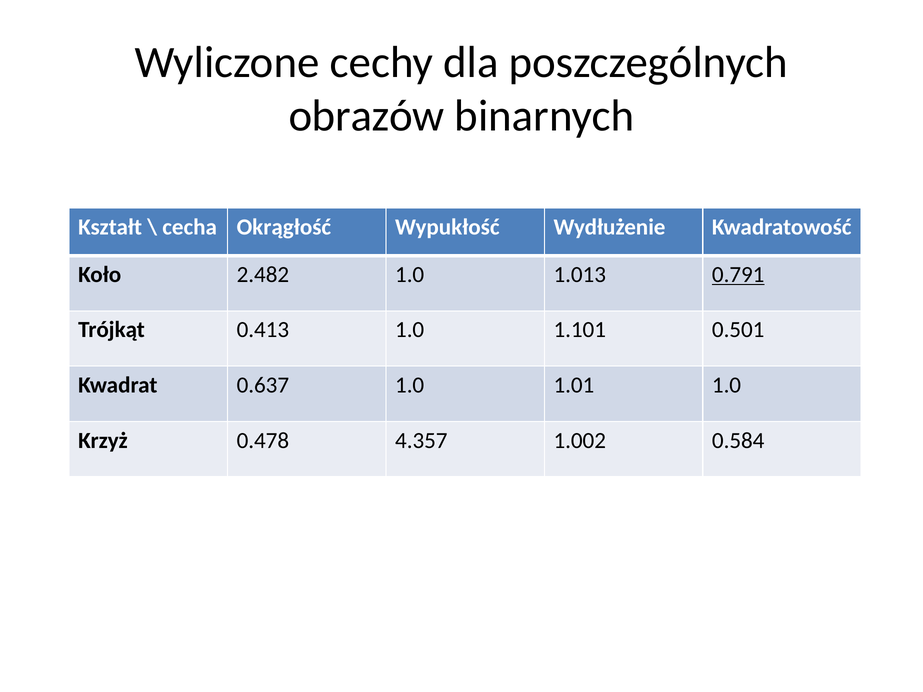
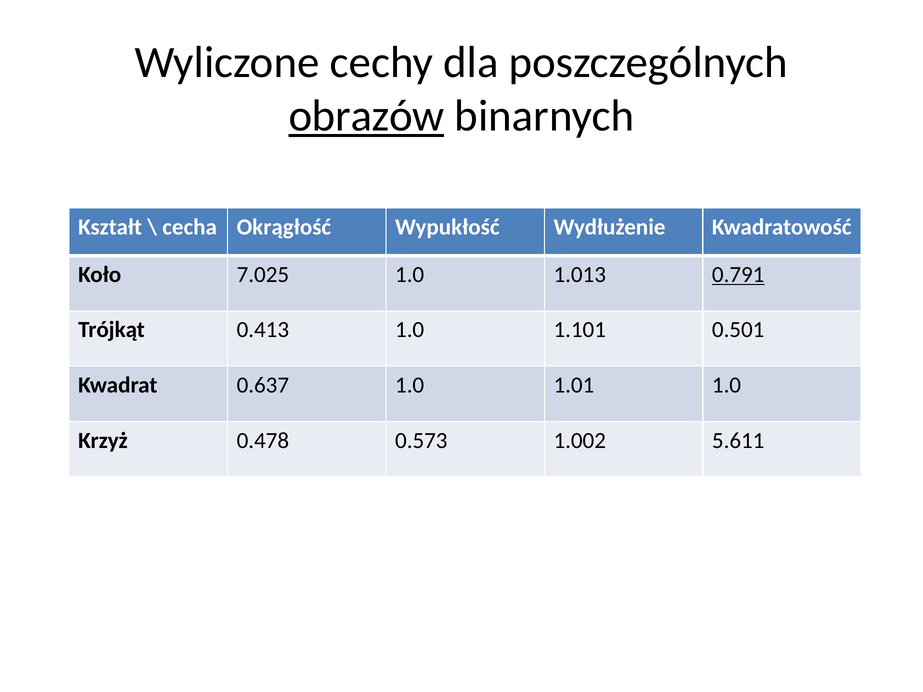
obrazów underline: none -> present (367, 116)
2.482: 2.482 -> 7.025 (263, 275)
4.357: 4.357 -> 0.573 (421, 441)
0.584: 0.584 -> 5.611 (738, 441)
